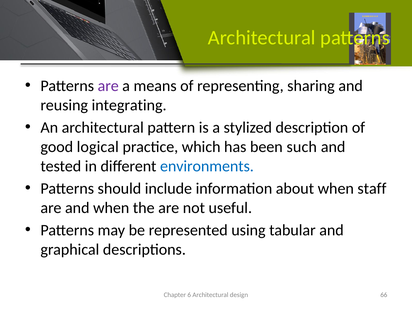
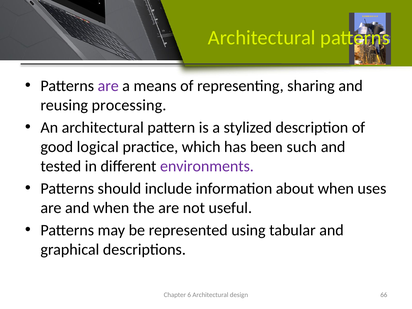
integrating: integrating -> processing (129, 105)
environments colour: blue -> purple (207, 166)
staff: staff -> uses (372, 188)
